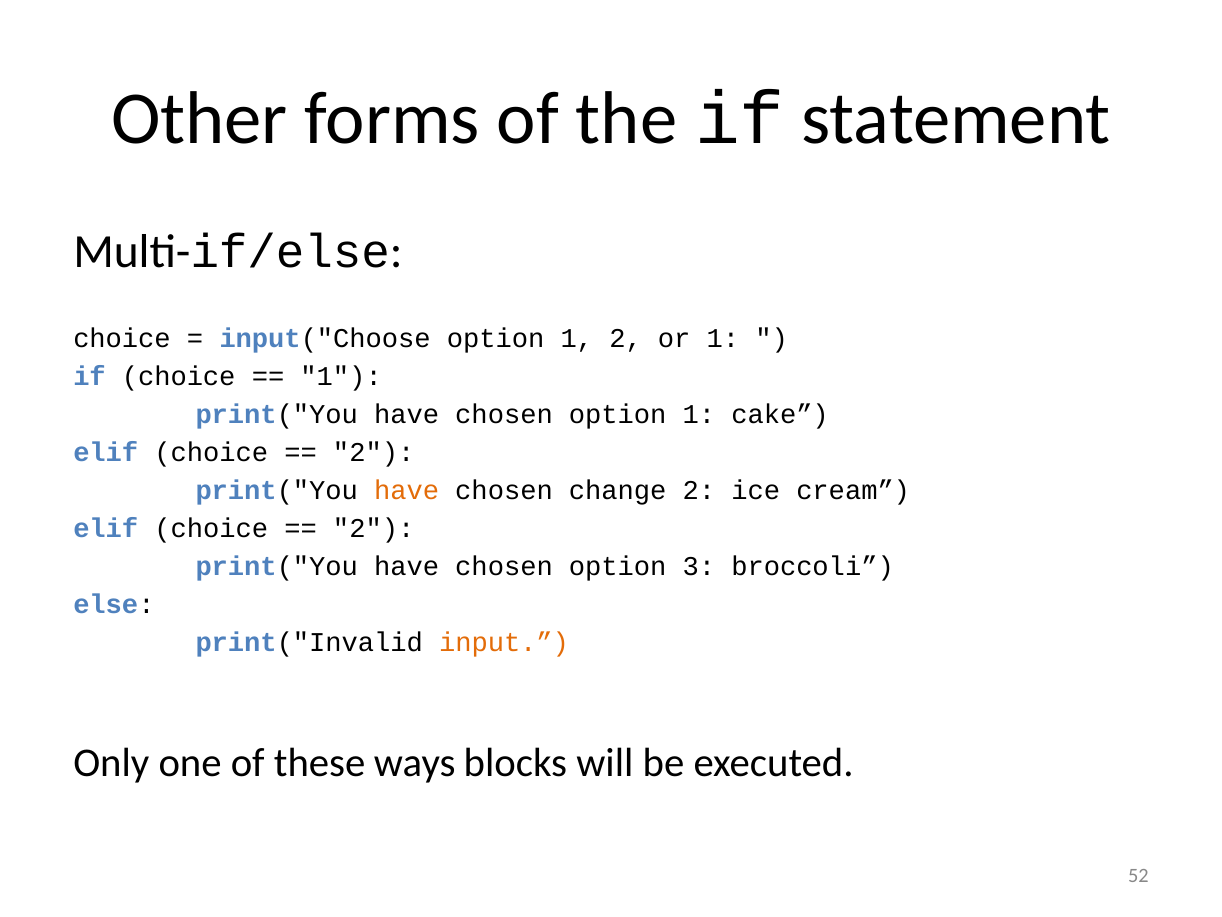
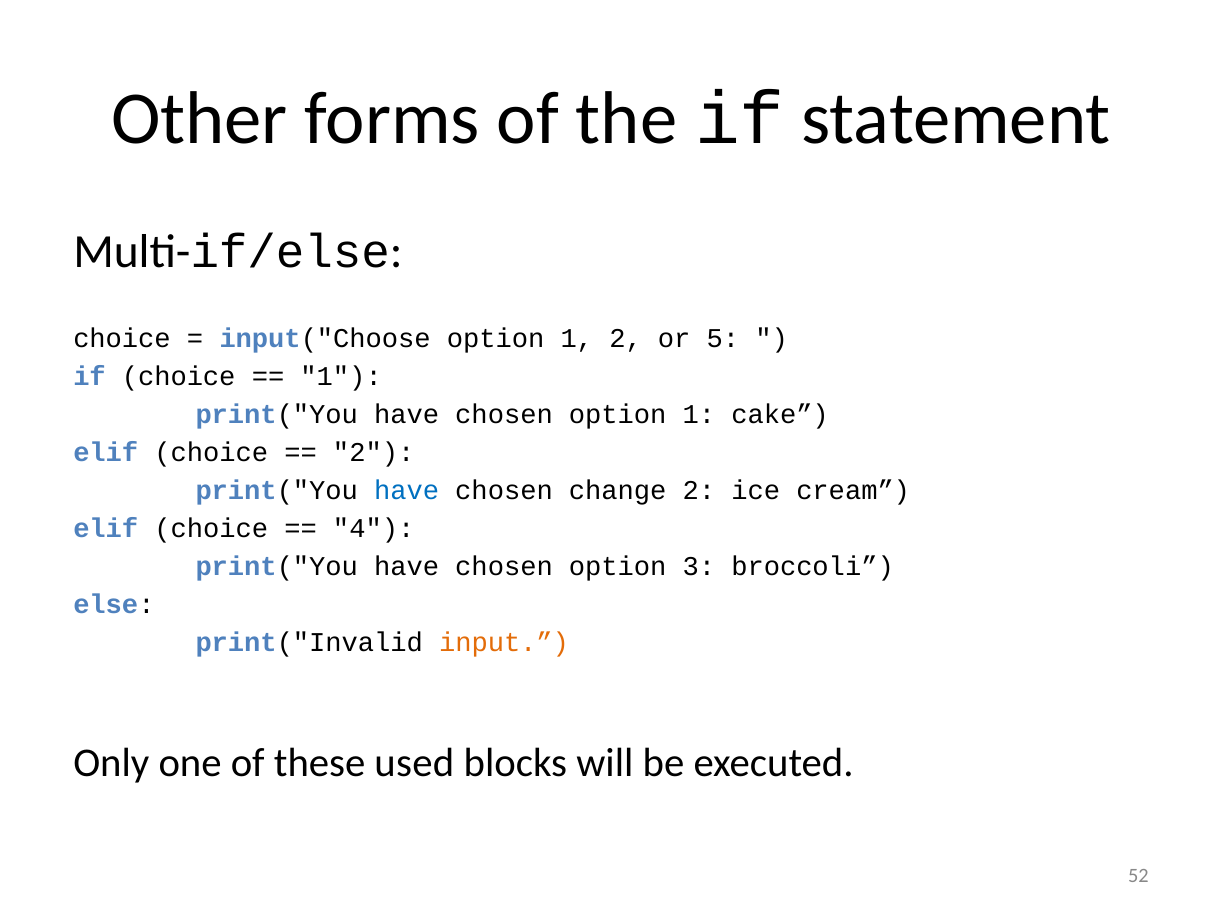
or 1: 1 -> 5 (723, 338)
have colour: orange -> blue (407, 490)
2: 2 -> 4 (374, 528)
ways: ways -> used (414, 762)
